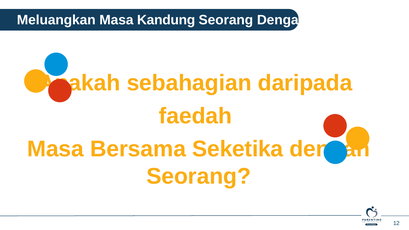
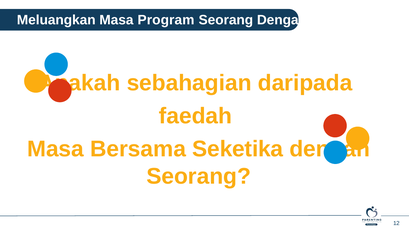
Kandung: Kandung -> Program (166, 20)
